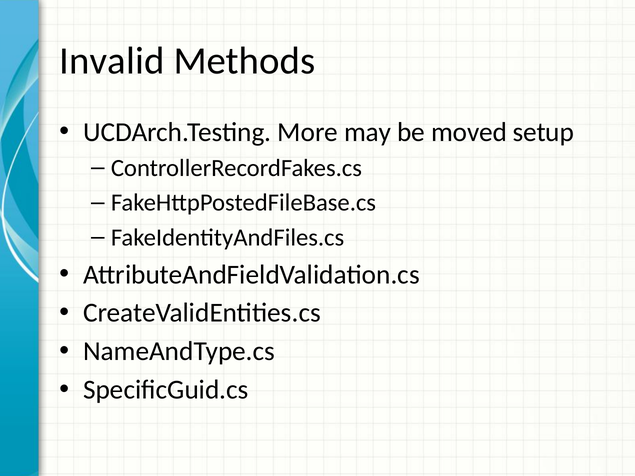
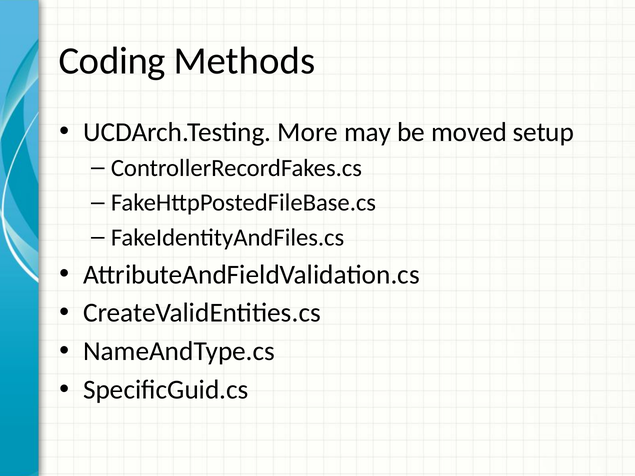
Invalid: Invalid -> Coding (112, 61)
